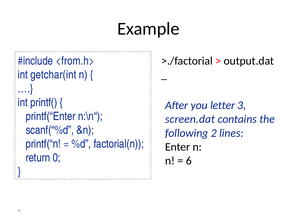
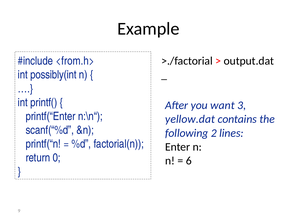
getchar(int: getchar(int -> possibly(int (53, 75)
letter: letter -> want (222, 106)
screen.dat: screen.dat -> yellow.dat (190, 120)
